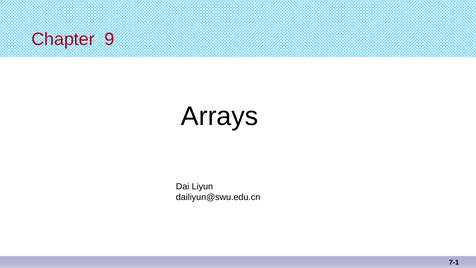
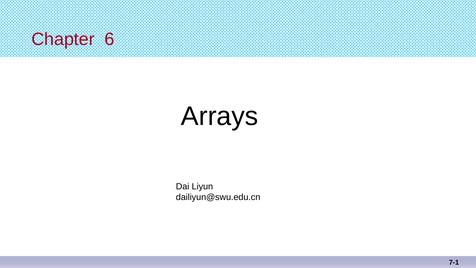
9: 9 -> 6 (110, 39)
